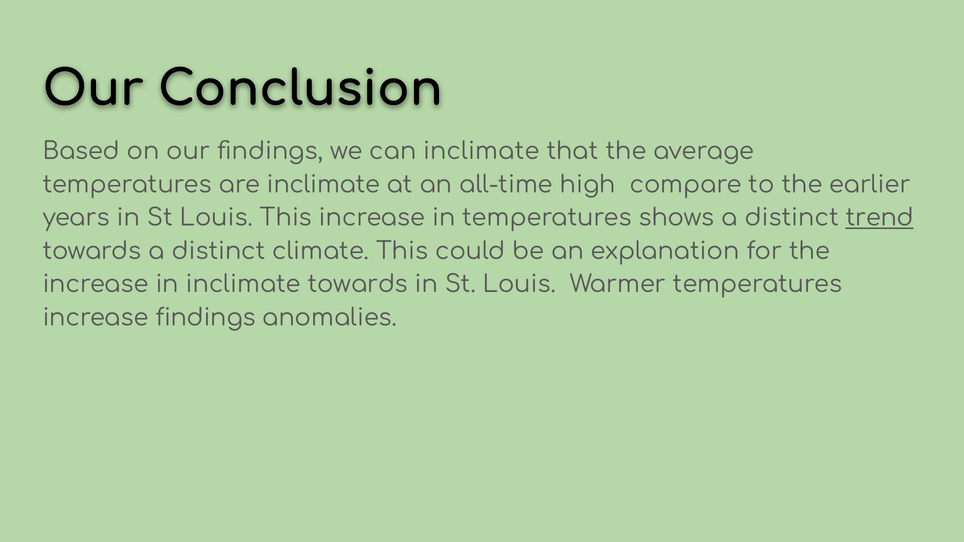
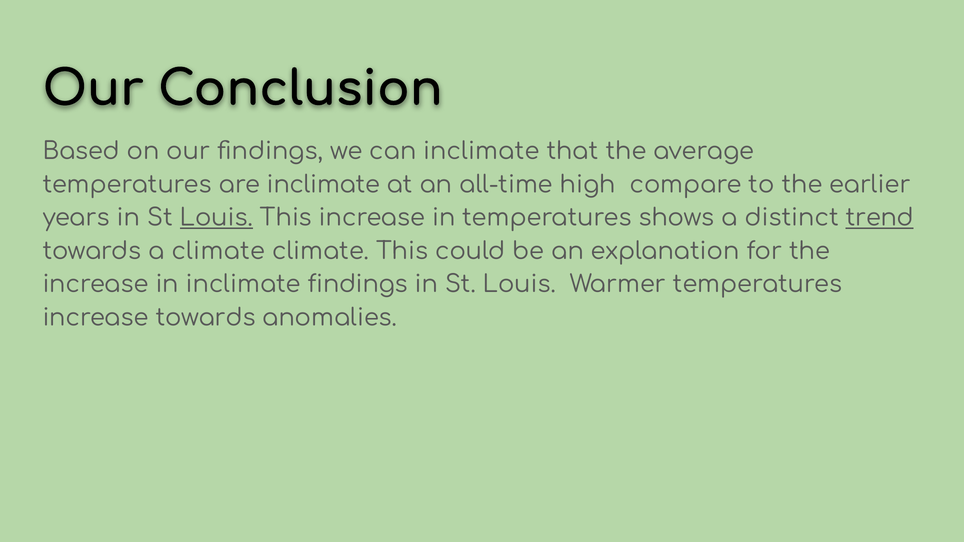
Louis underline: none -> present (216, 218)
towards a distinct: distinct -> climate (218, 251)
inclimate towards: towards -> findings (358, 285)
increase findings: findings -> towards (206, 318)
